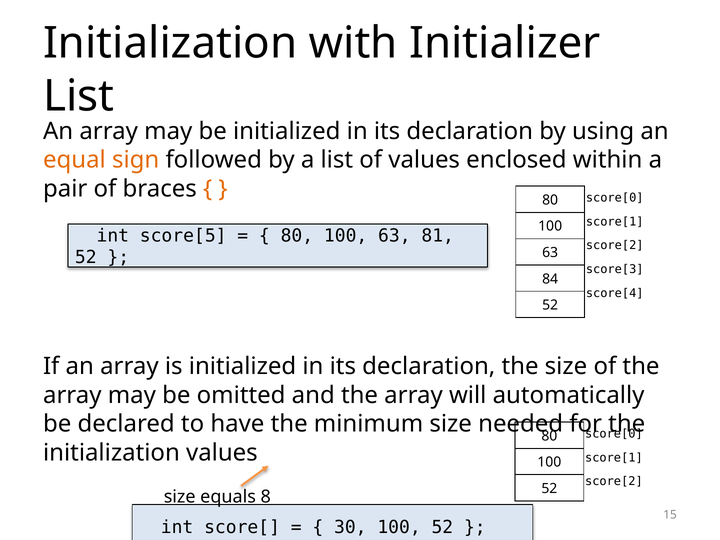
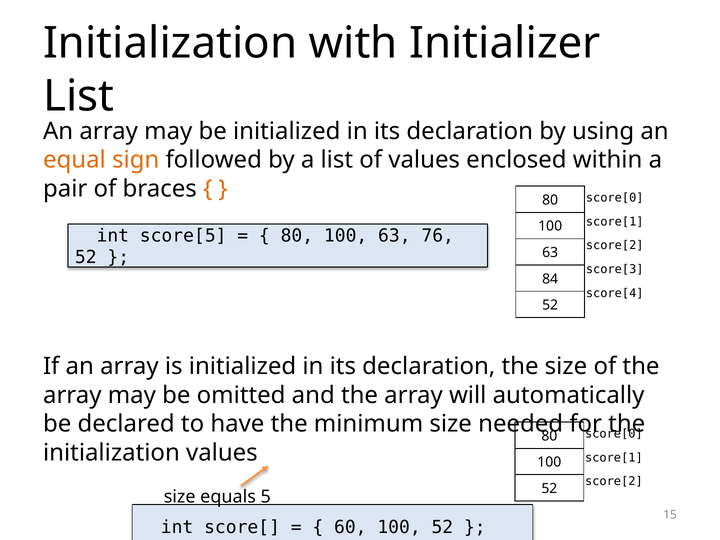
81: 81 -> 76 (438, 236)
8: 8 -> 5 (266, 497)
30: 30 -> 60 (350, 527)
